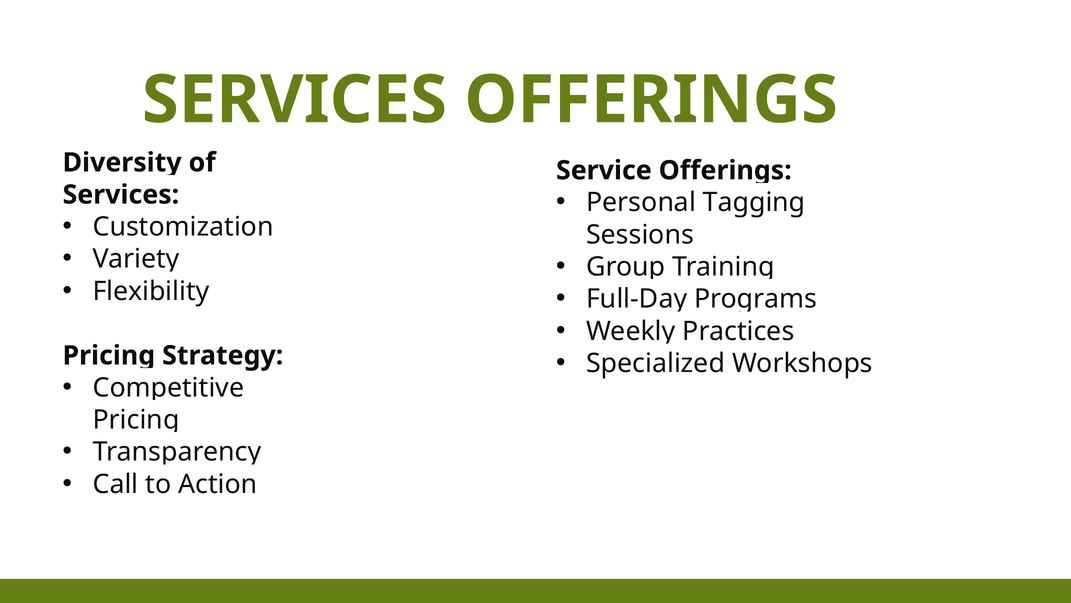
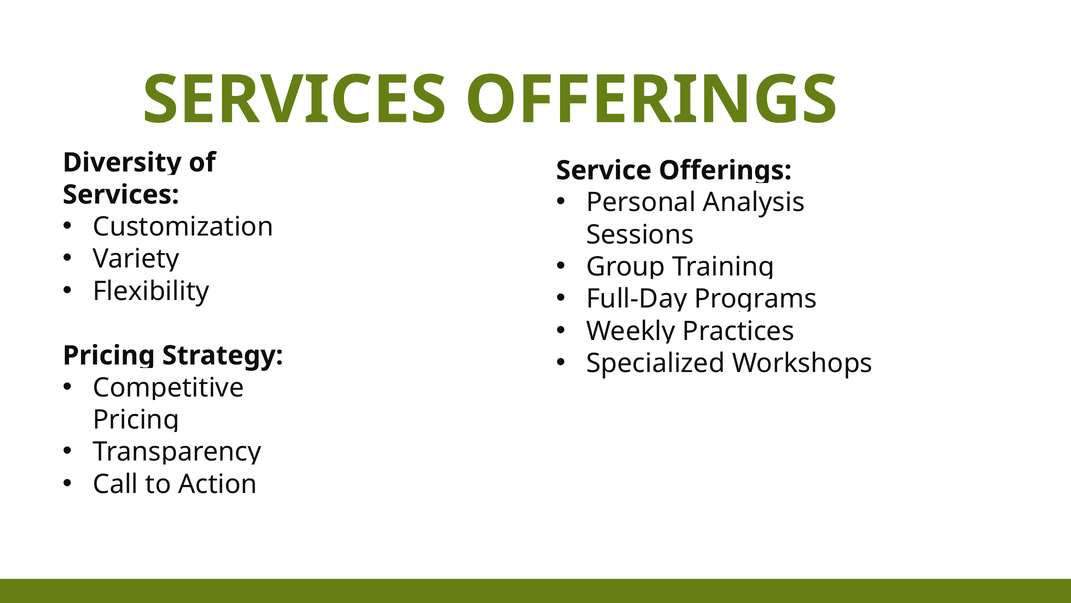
Tagging: Tagging -> Analysis (754, 202)
